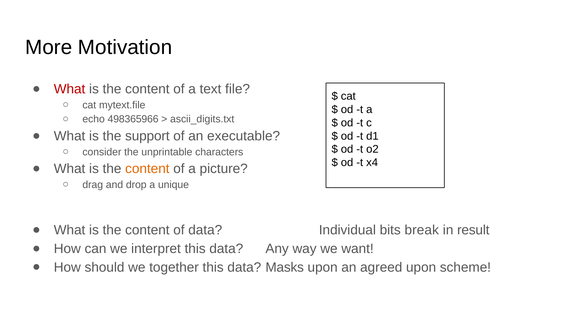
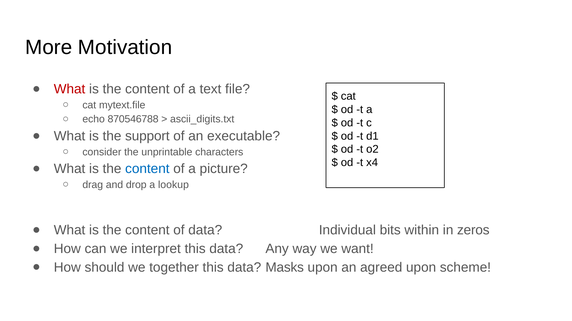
498365966: 498365966 -> 870546788 (133, 119)
content colour: orange -> blue (147, 169)
unique: unique -> lookup (173, 185)
break: break -> within (422, 231)
result: result -> zeros (473, 231)
